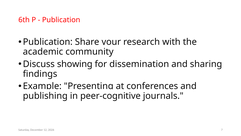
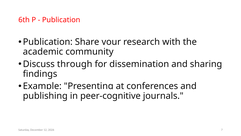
showing: showing -> through (75, 64)
